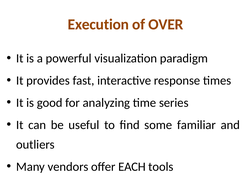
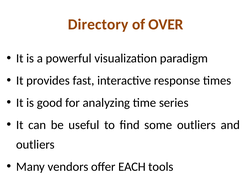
Execution: Execution -> Directory (98, 24)
some familiar: familiar -> outliers (196, 124)
